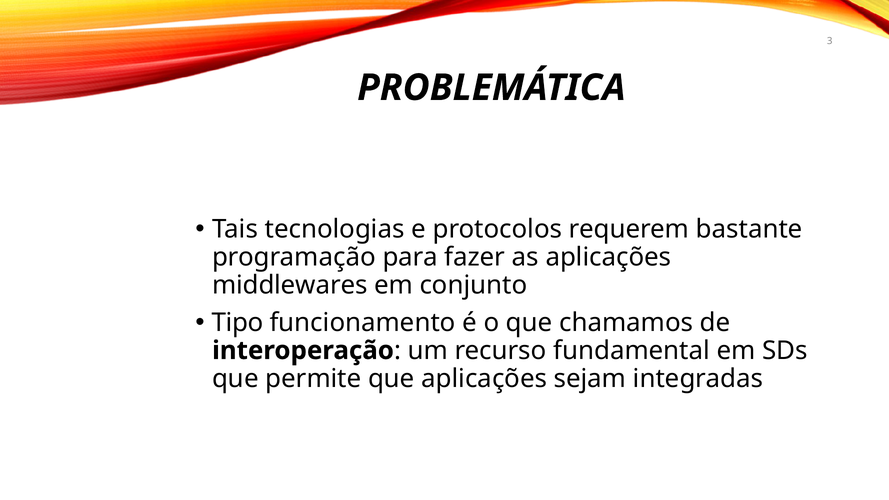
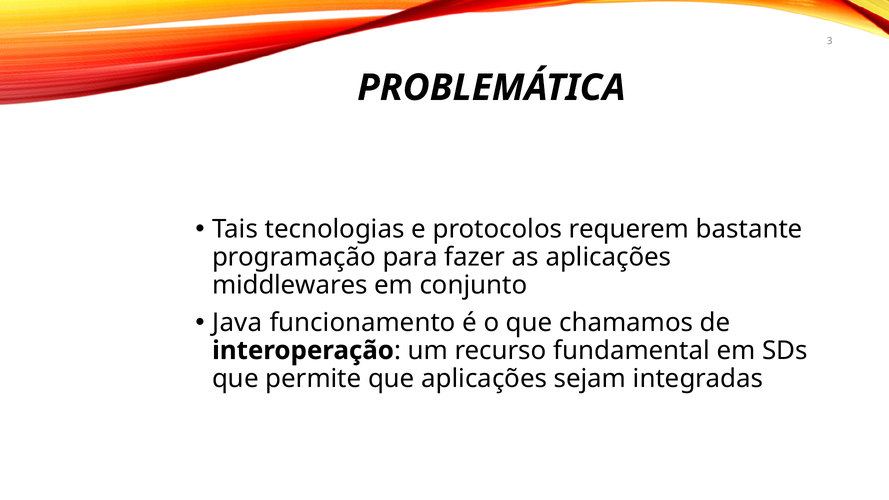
Tipo: Tipo -> Java (237, 323)
